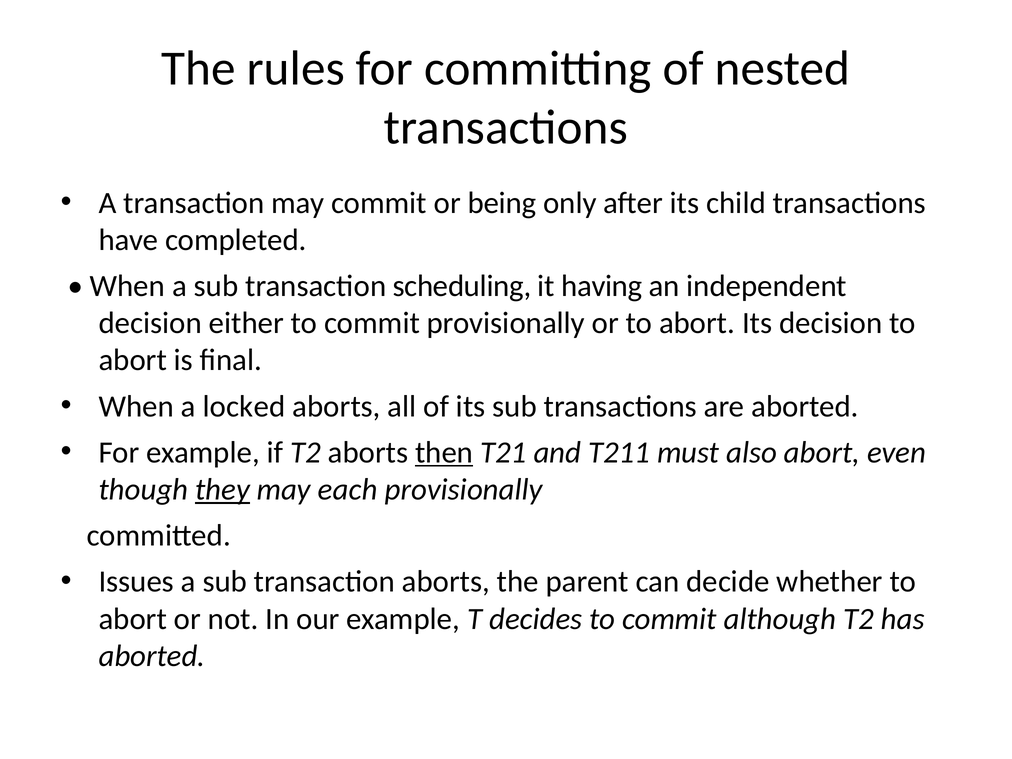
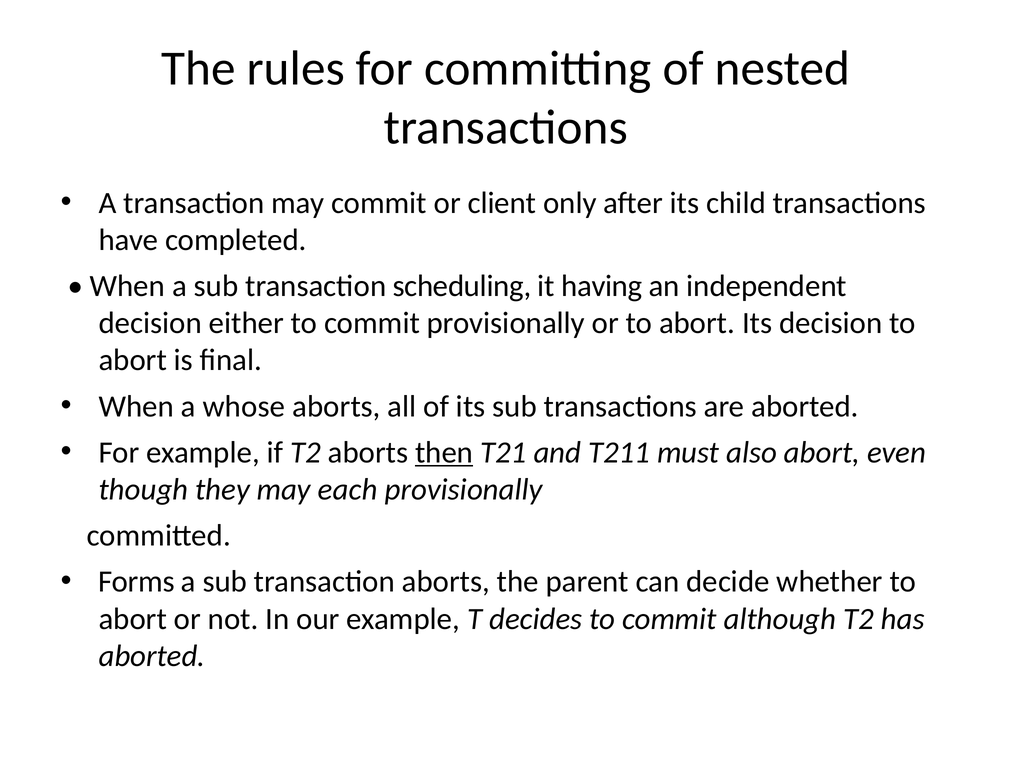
being: being -> client (502, 203)
locked: locked -> whose (244, 406)
they underline: present -> none (222, 490)
Issues: Issues -> Forms (136, 582)
